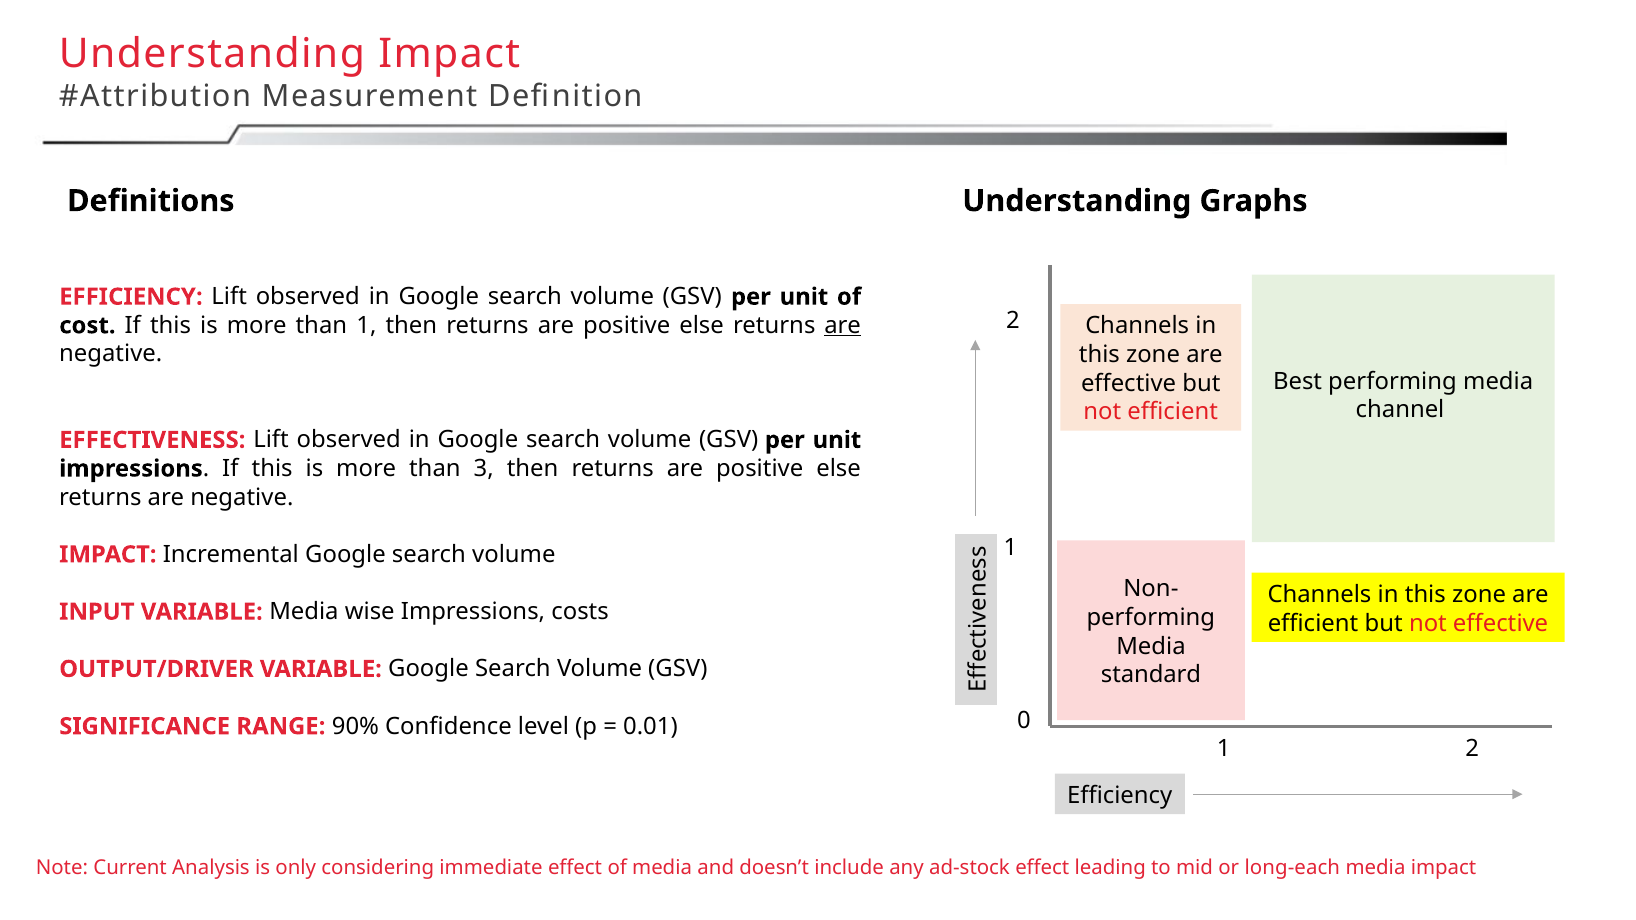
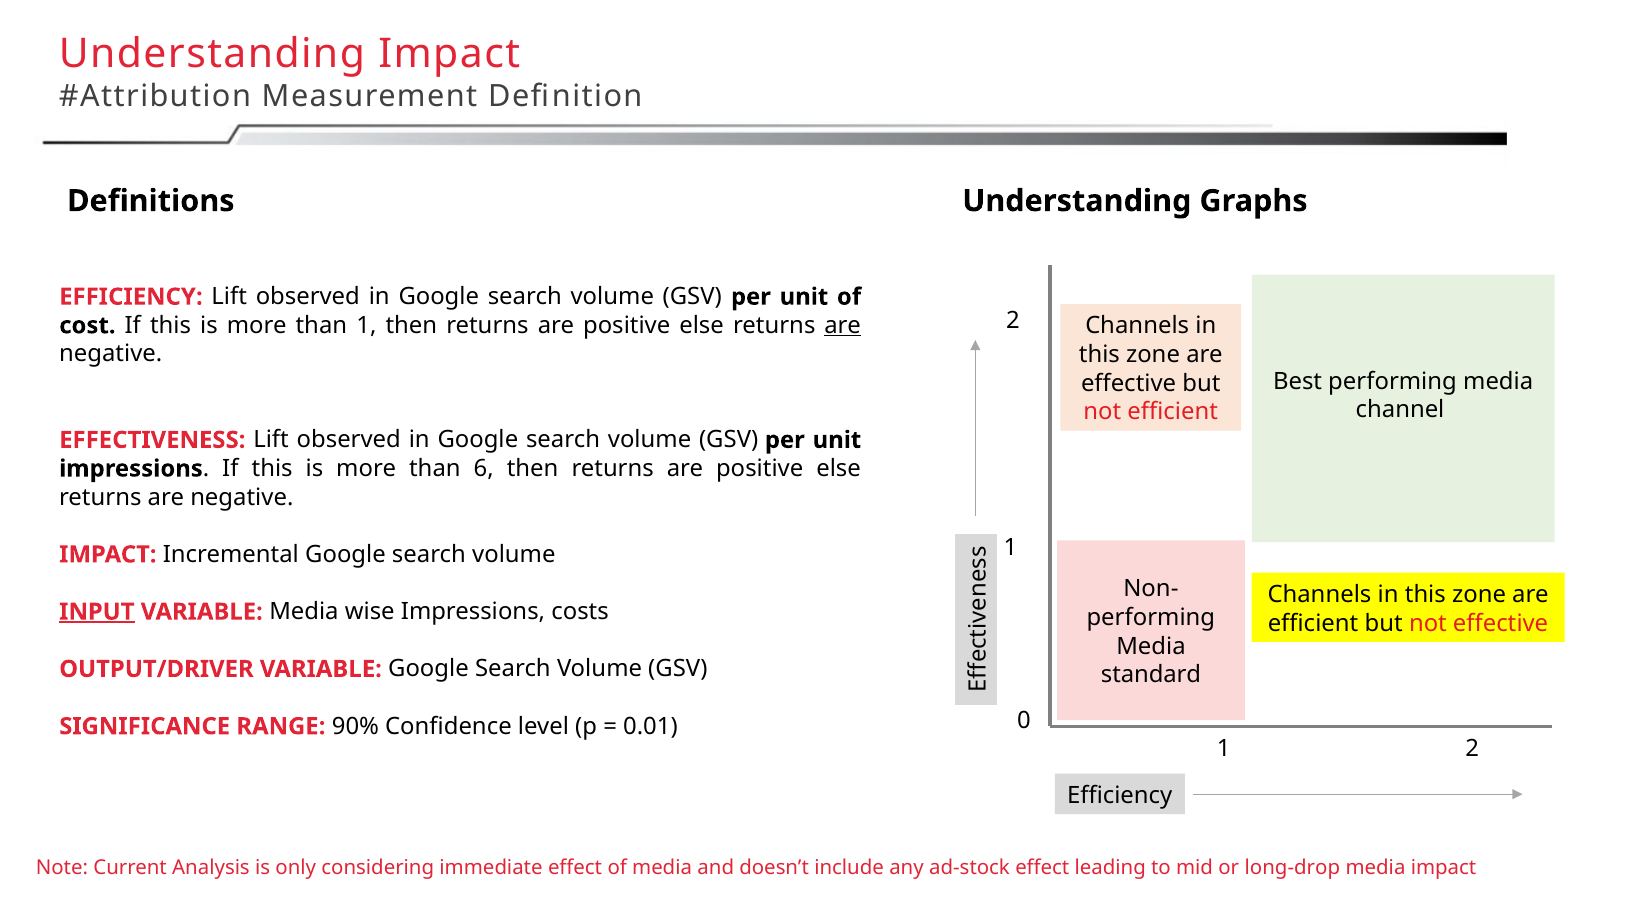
3: 3 -> 6 (484, 469)
INPUT underline: none -> present (97, 612)
long-each: long-each -> long-drop (1292, 868)
